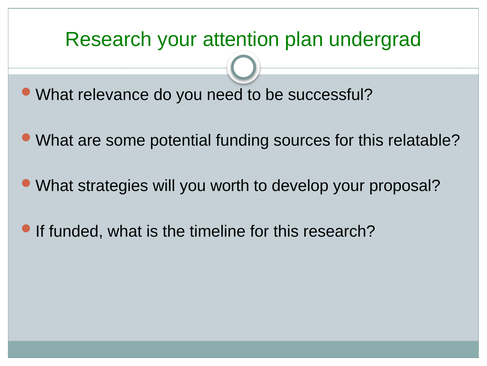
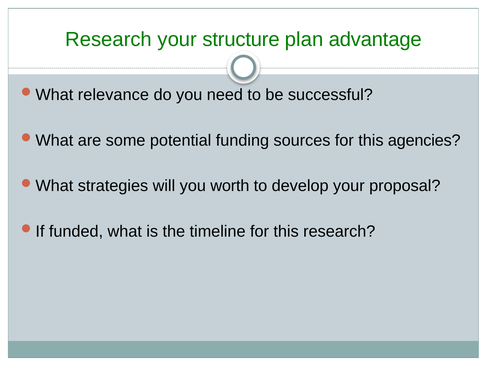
attention: attention -> structure (241, 39)
undergrad: undergrad -> advantage (375, 39)
relatable: relatable -> agencies (424, 140)
